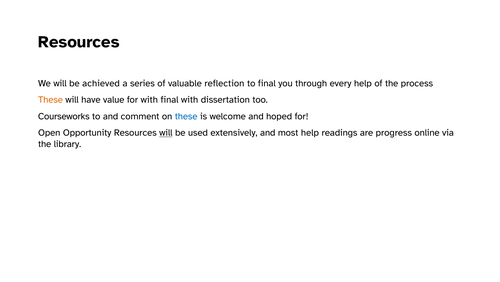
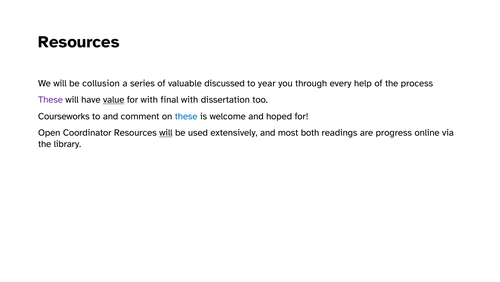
achieved: achieved -> collusion (101, 83)
reflection: reflection -> discussed (224, 83)
to final: final -> year (267, 83)
These colour: orange -> purple (50, 99)
value underline: none -> present (114, 99)
Opportunity: Opportunity -> Coordinator (87, 132)
most help: help -> both (310, 132)
